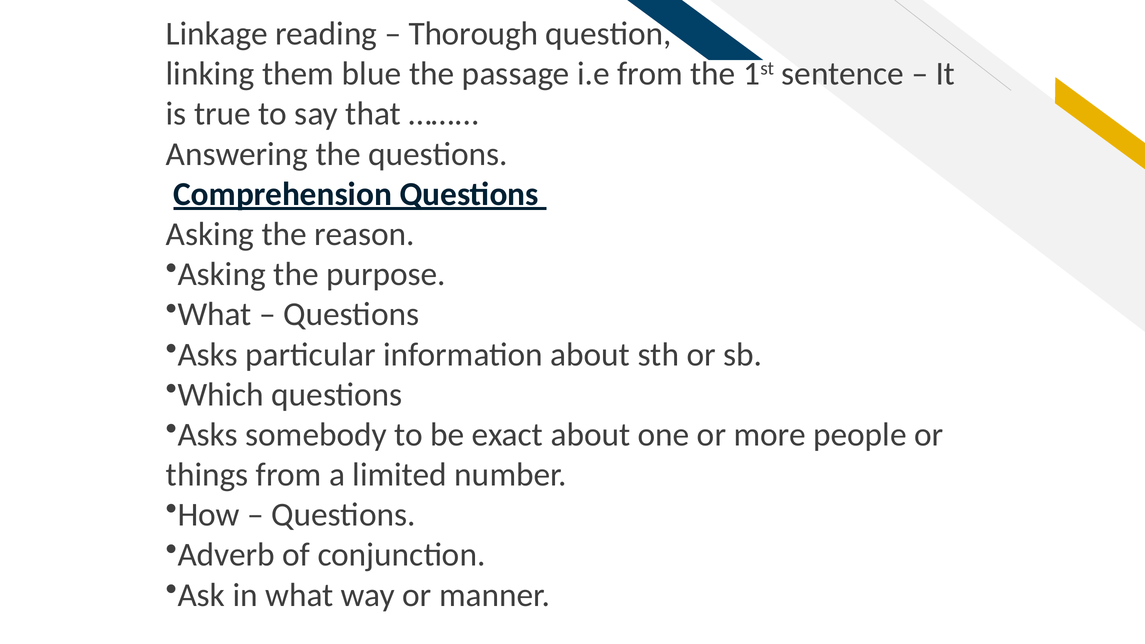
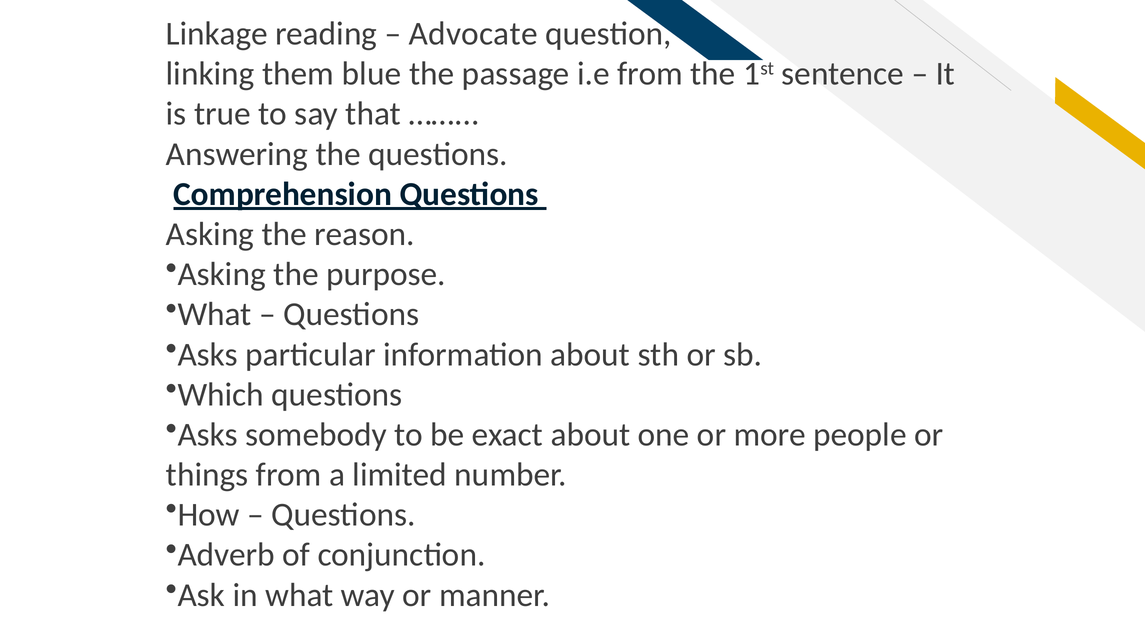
Thorough: Thorough -> Advocate (473, 34)
